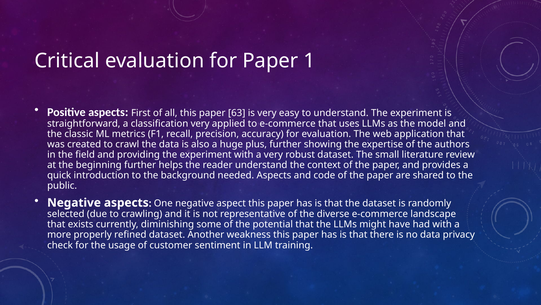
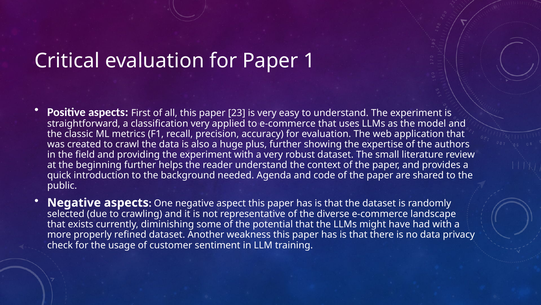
63: 63 -> 23 (237, 113)
needed Aspects: Aspects -> Agenda (274, 175)
